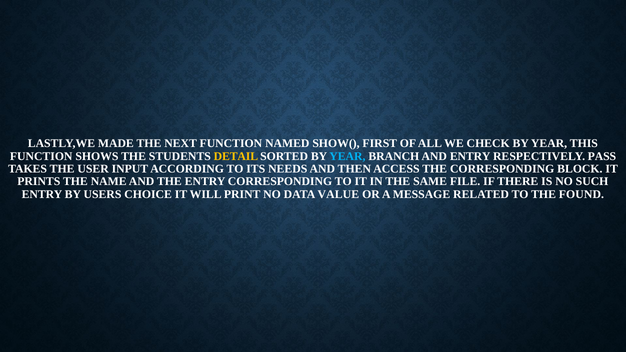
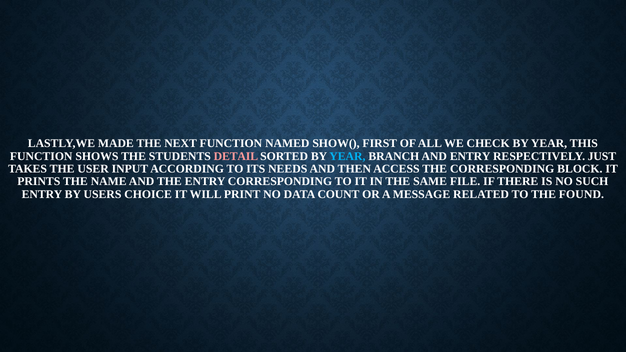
DETAIL colour: yellow -> pink (236, 156)
PASS: PASS -> JUST (602, 156)
VALUE: VALUE -> COUNT (338, 194)
